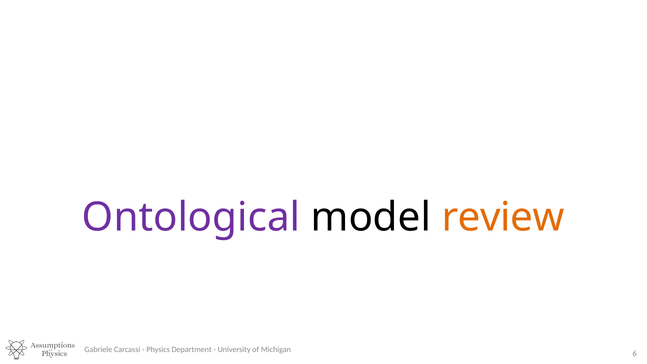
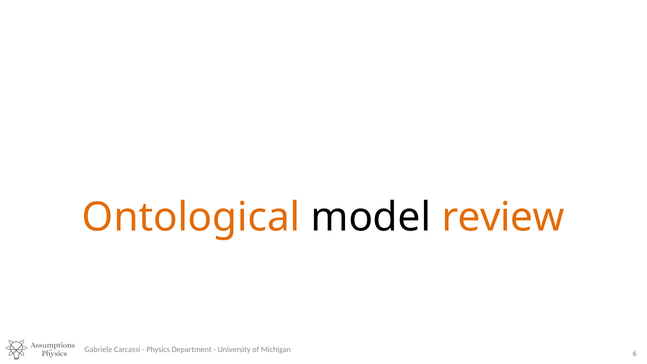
Ontological colour: purple -> orange (191, 218)
